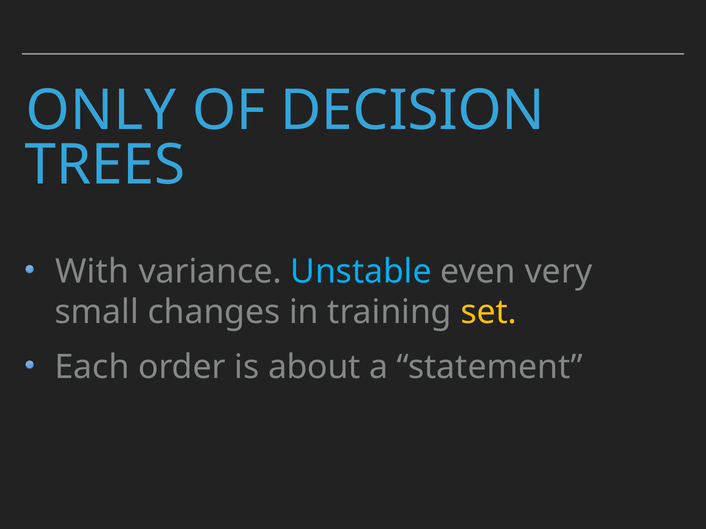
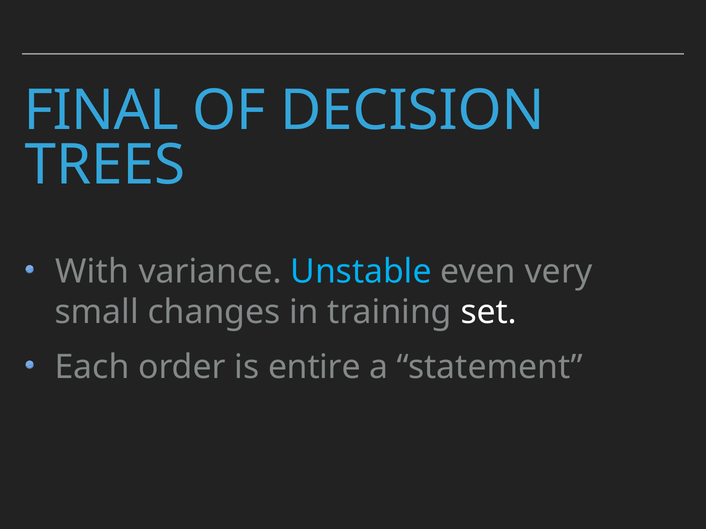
ONLY: ONLY -> FINAL (101, 111)
set colour: yellow -> white (489, 312)
about: about -> entire (314, 367)
